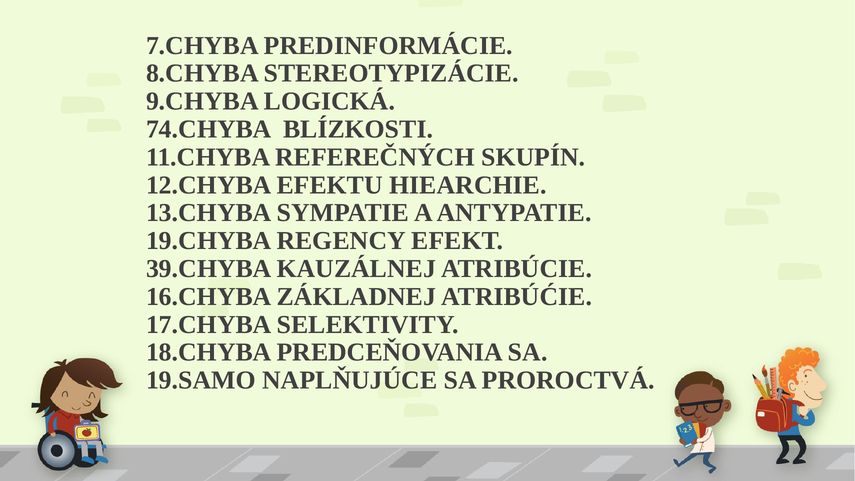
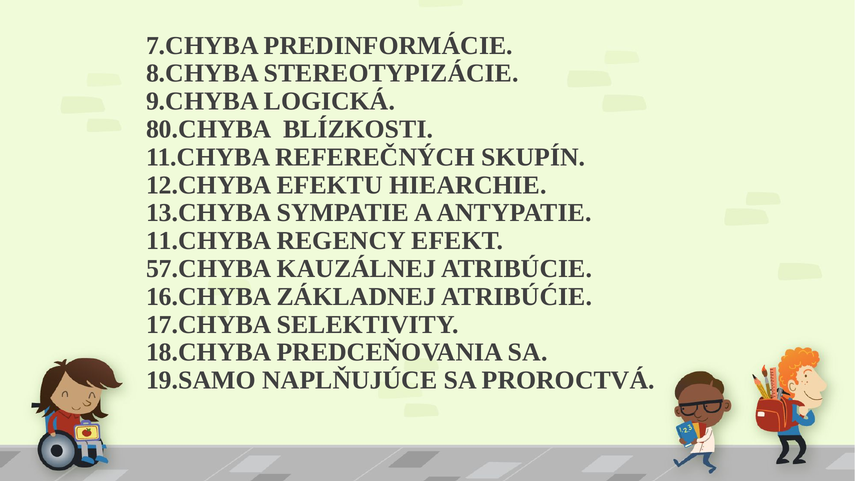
74.CHYBA: 74.CHYBA -> 80.CHYBA (209, 129)
19.CHYBA: 19.CHYBA -> 11.CHYBA (209, 241)
39.CHYBA: 39.CHYBA -> 57.CHYBA (209, 269)
